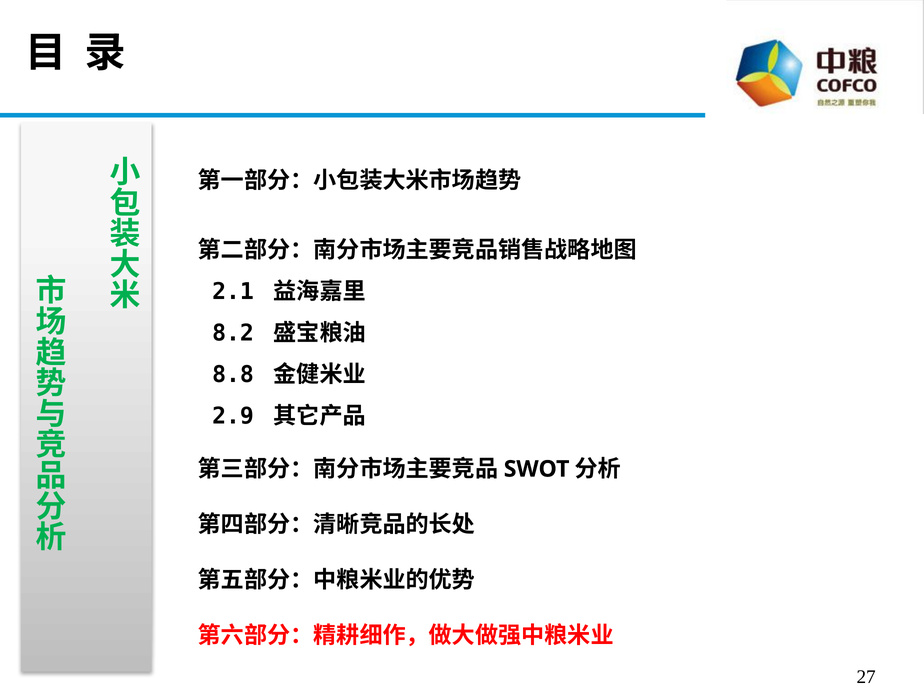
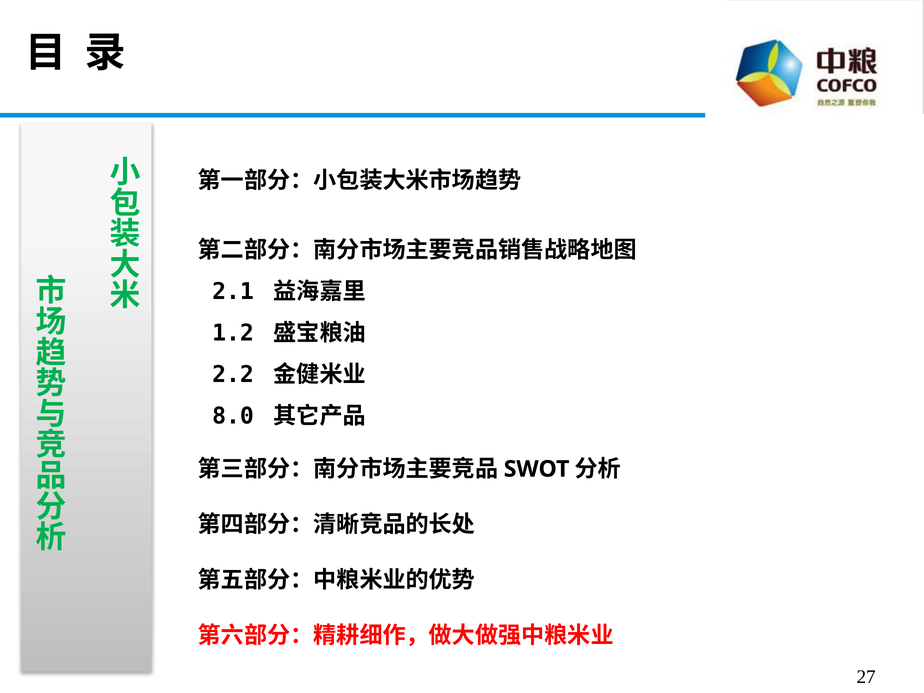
8.2: 8.2 -> 1.2 (233, 333)
8.8: 8.8 -> 2.2 (233, 375)
2.9: 2.9 -> 8.0 (233, 416)
